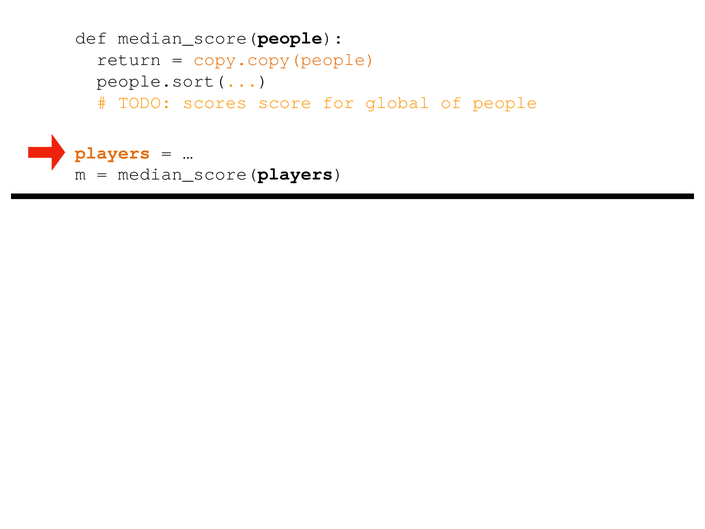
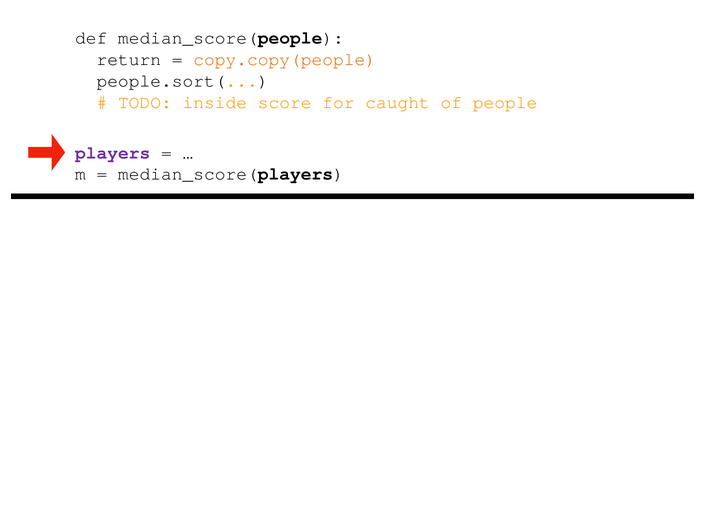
scores: scores -> inside (215, 102)
global: global -> caught (398, 102)
players colour: orange -> purple (113, 153)
